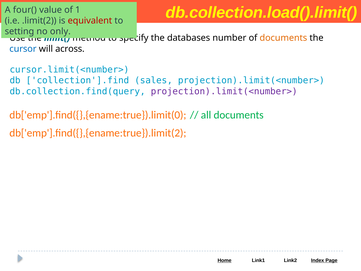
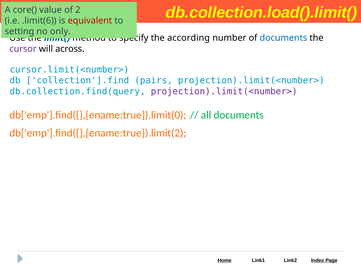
four(: four( -> core( (25, 10)
1: 1 -> 2 (78, 10)
.limit(2: .limit(2 -> .limit(6 (39, 21)
databases: databases -> according (189, 38)
documents colour: orange -> blue (283, 38)
cursor colour: blue -> purple (23, 49)
sales: sales -> pairs (154, 80)
